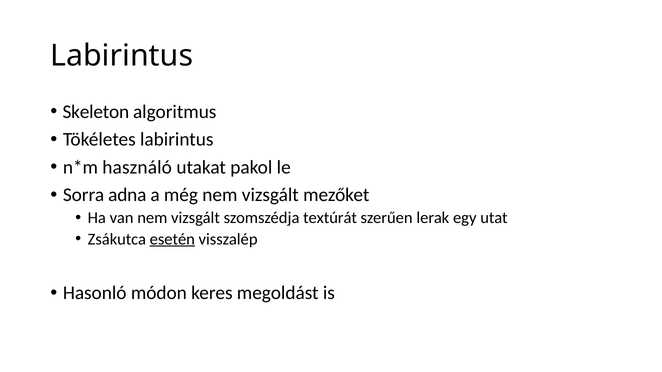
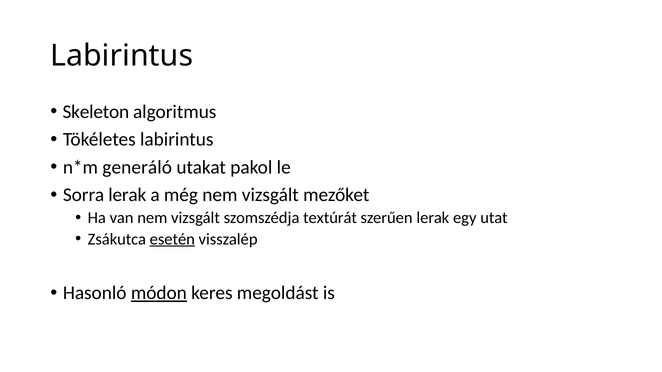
használó: használó -> generáló (137, 167)
Sorra adna: adna -> lerak (127, 195)
módon underline: none -> present (159, 293)
